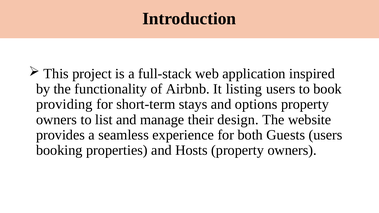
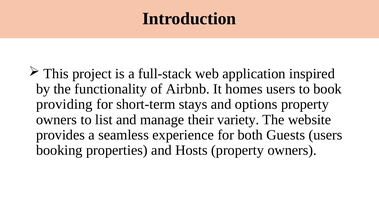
listing: listing -> homes (244, 89)
design: design -> variety (238, 120)
